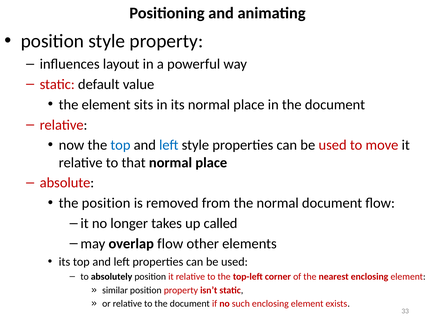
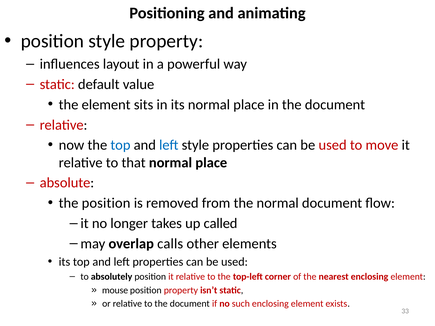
overlap flow: flow -> calls (170, 244)
similar: similar -> mouse (115, 290)
